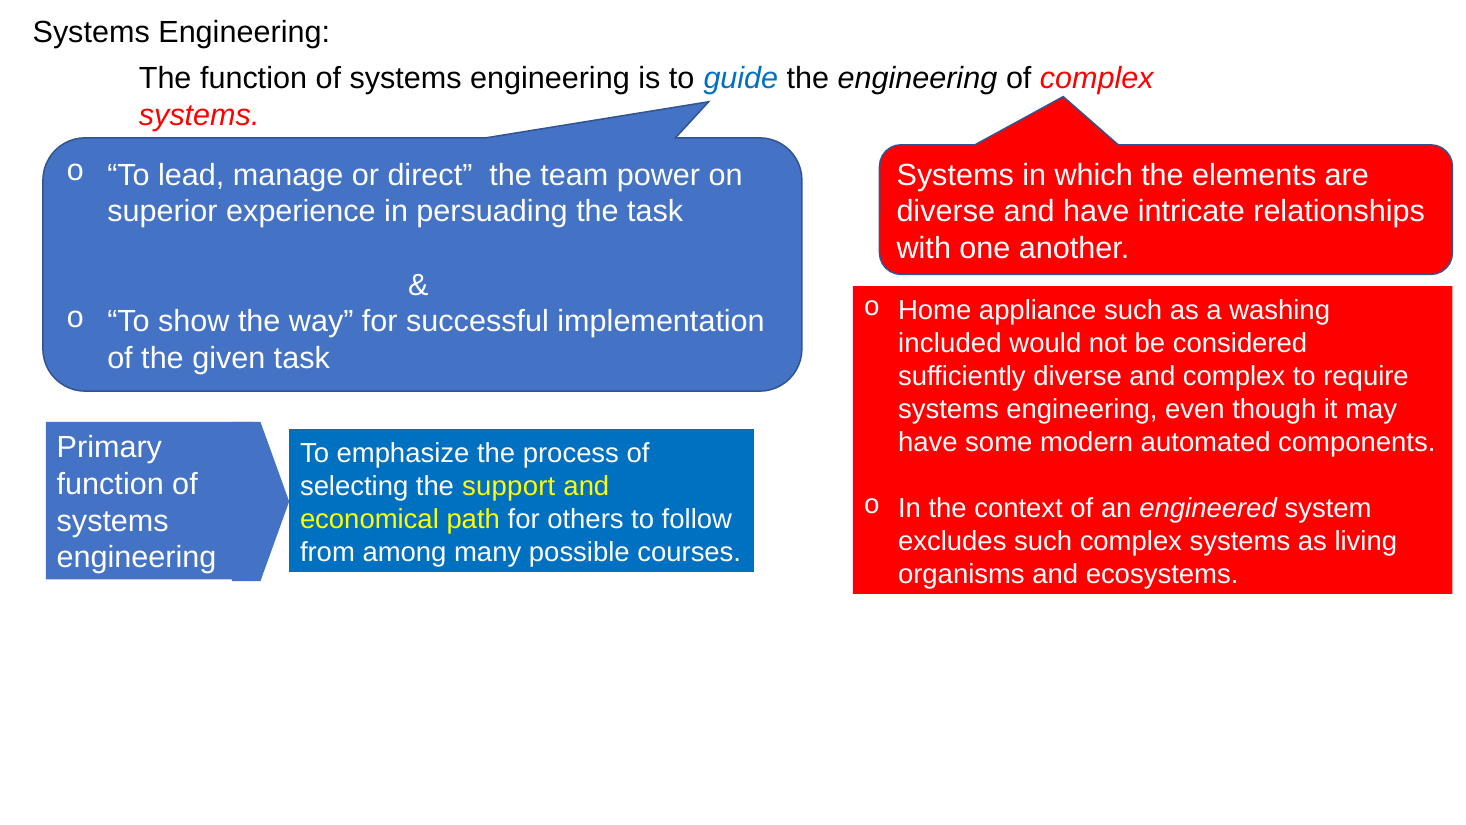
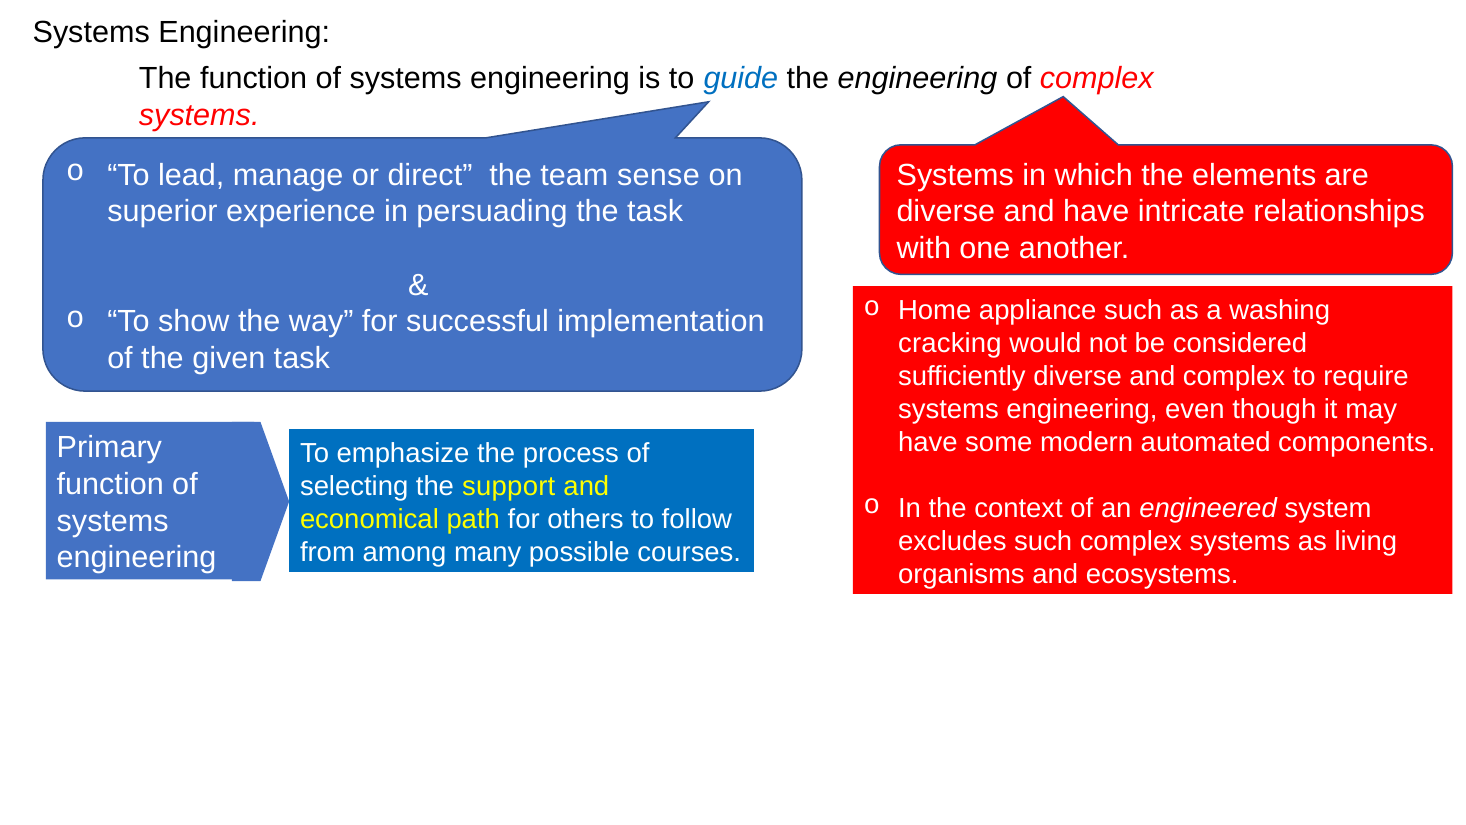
power: power -> sense (658, 175)
included: included -> cracking (950, 343)
